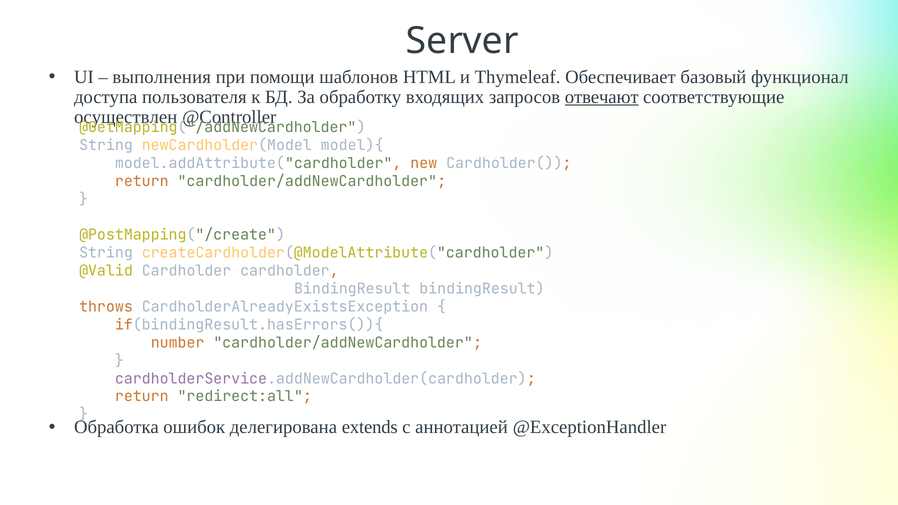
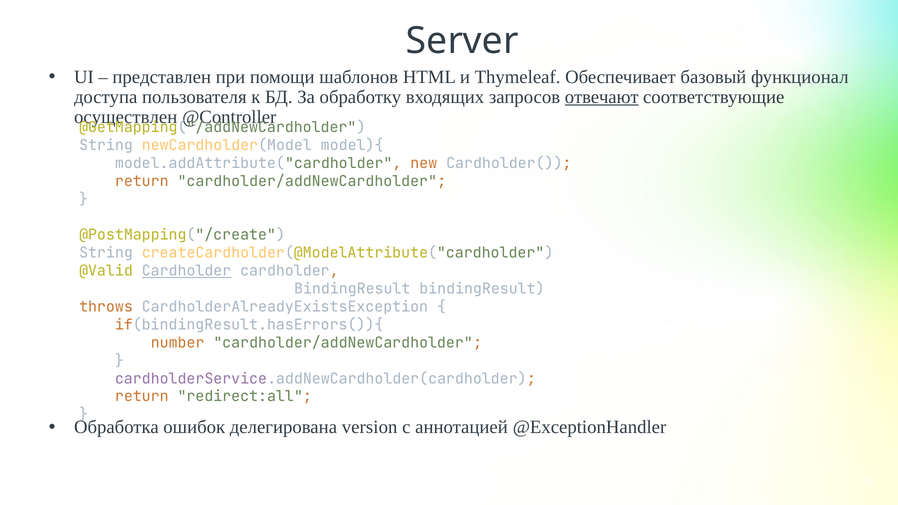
выполнения: выполнения -> представлен (162, 77)
Cardholder underline: none -> present (187, 271)
extends: extends -> version (370, 427)
